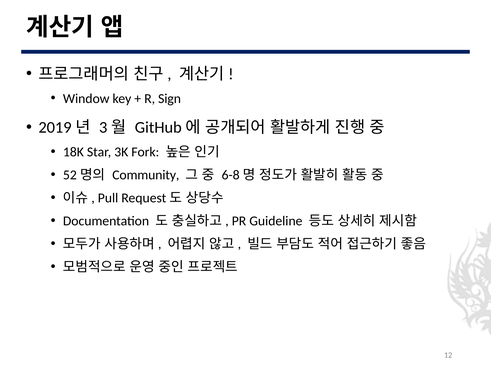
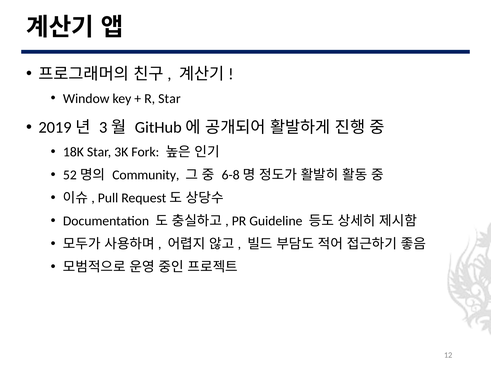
R Sign: Sign -> Star (169, 99)
